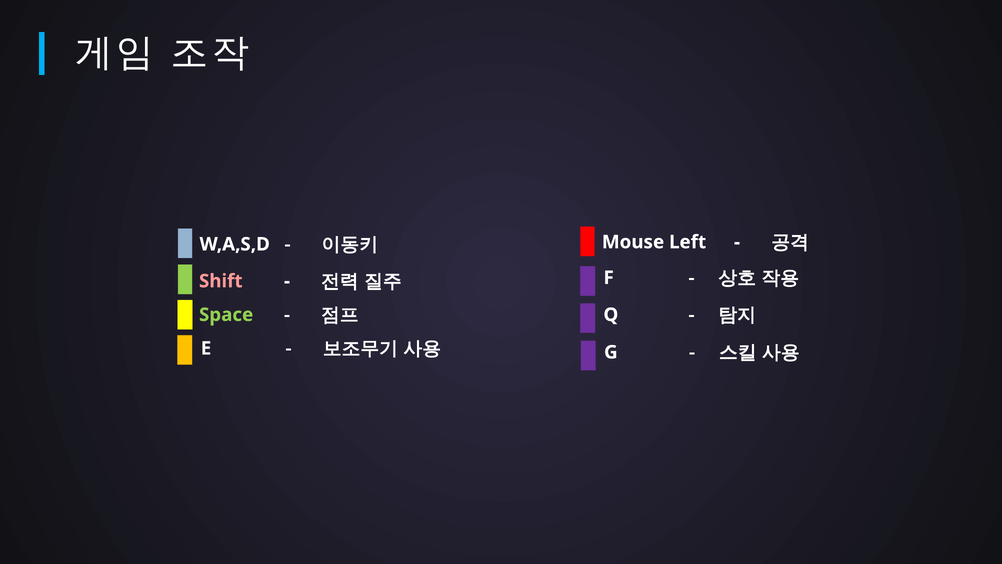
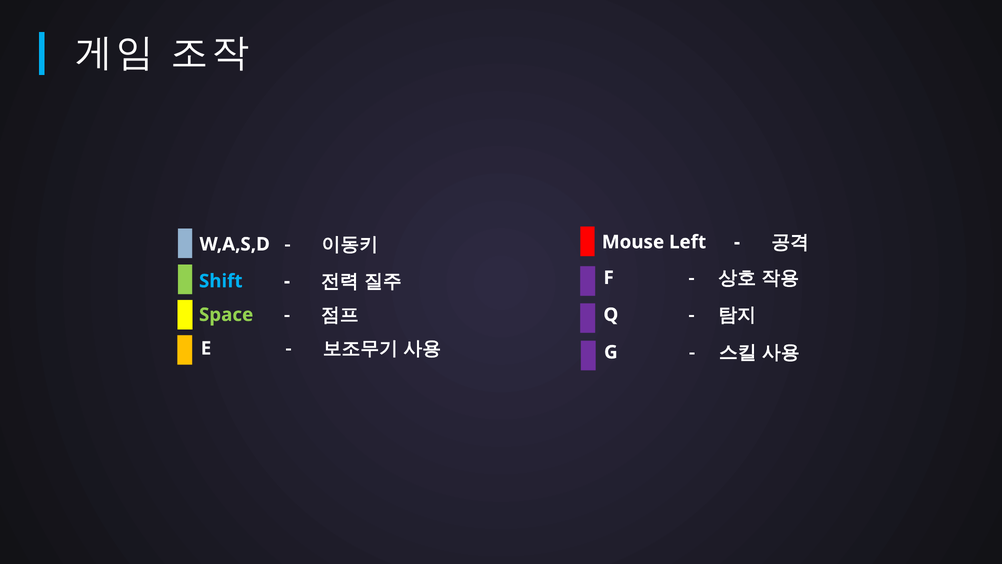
Shift colour: pink -> light blue (221, 281)
